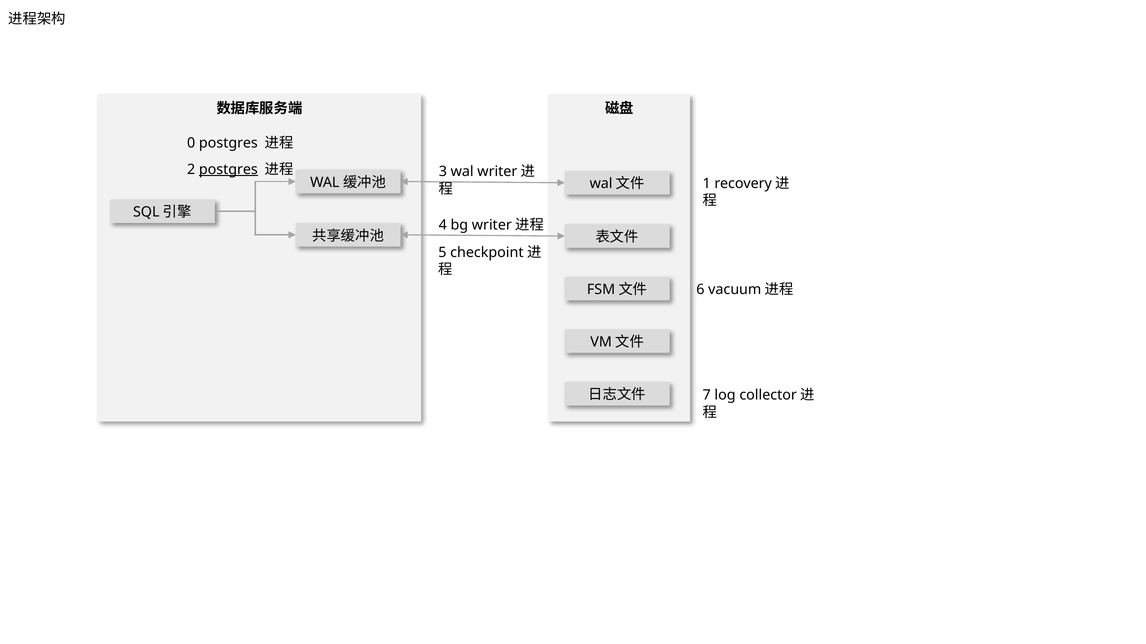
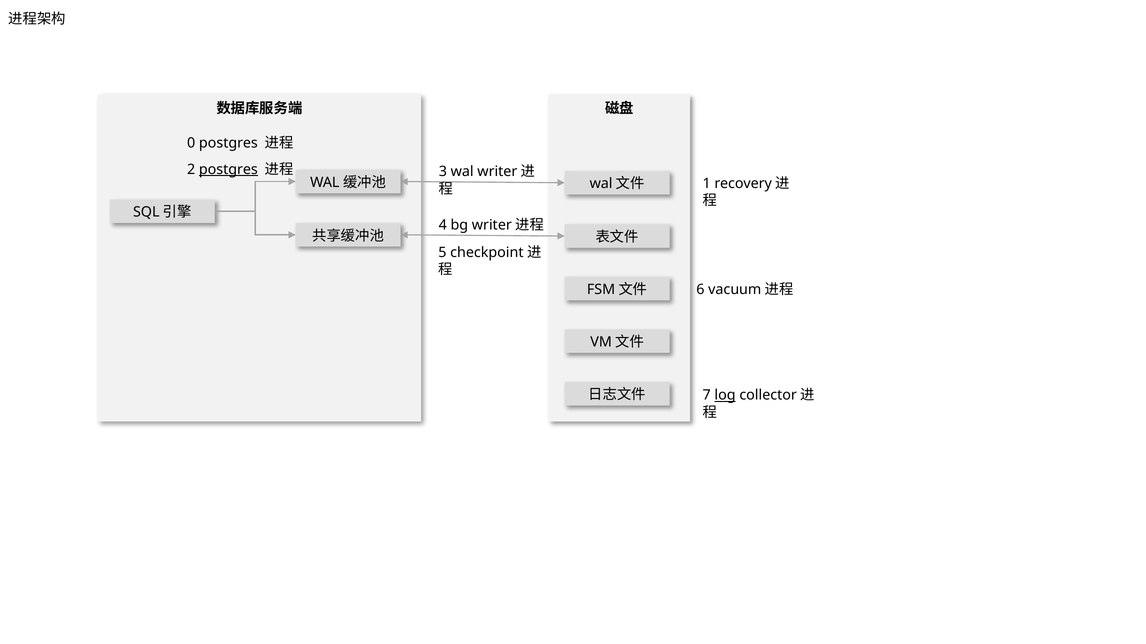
log underline: none -> present (725, 396)
